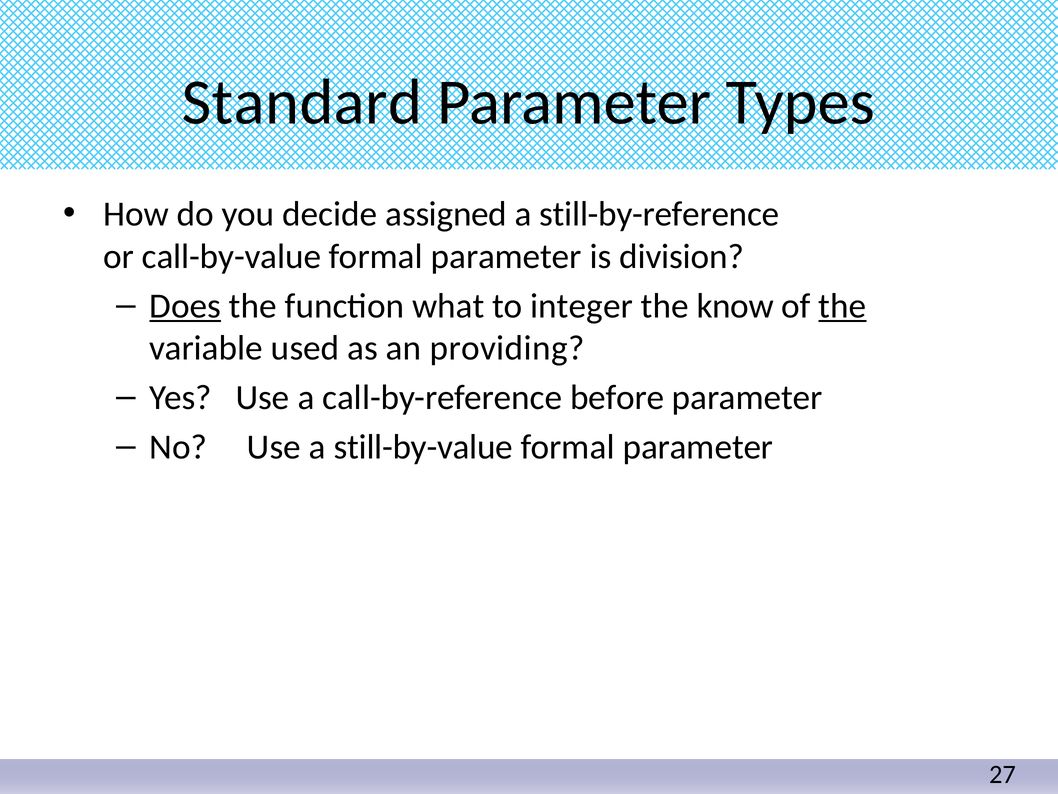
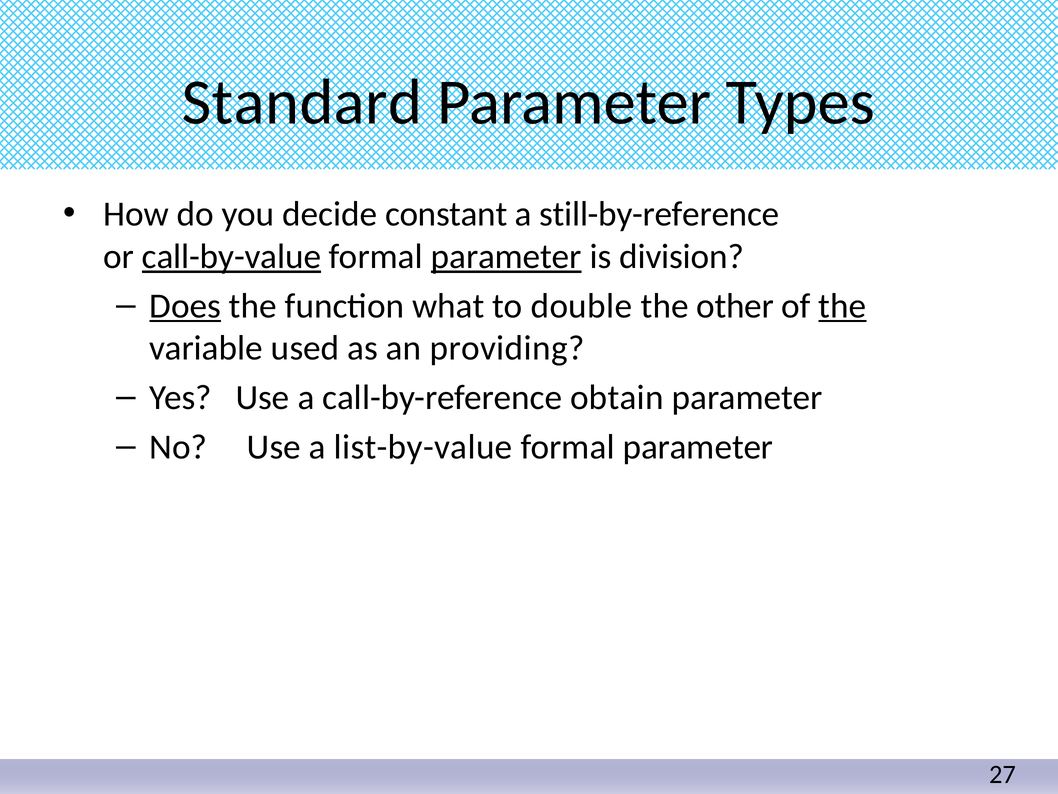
assigned: assigned -> constant (446, 214)
call-by-value underline: none -> present (231, 256)
parameter underline: none -> present (506, 256)
integer: integer -> double (581, 306)
know: know -> other (735, 306)
before: before -> obtain (617, 397)
still-by-value: still-by-value -> list-by-value (423, 447)
